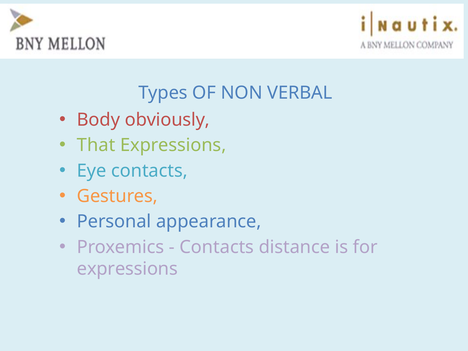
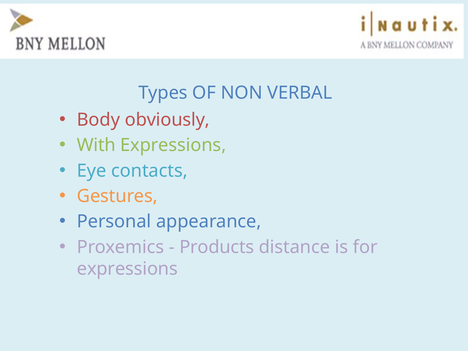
That: That -> With (96, 145)
Contacts: Contacts -> Products (217, 247)
